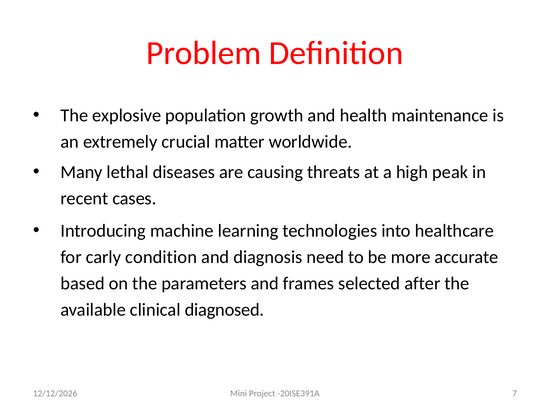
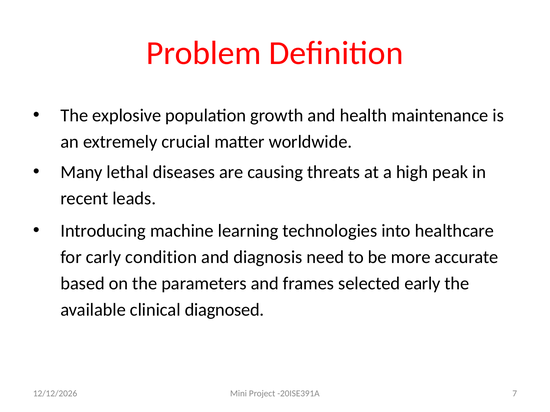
cases: cases -> leads (134, 199)
after: after -> early (422, 284)
